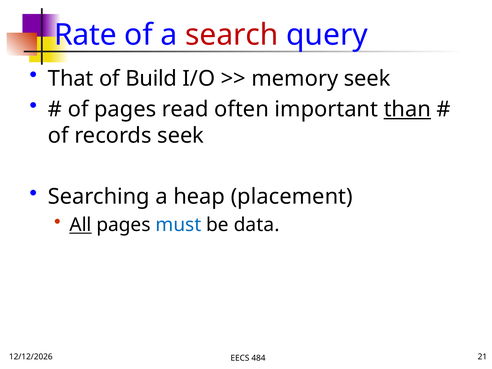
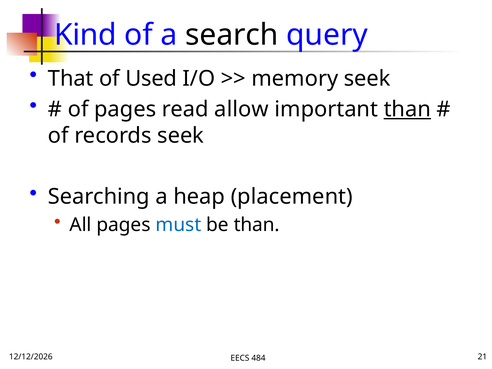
Rate: Rate -> Kind (85, 35)
search colour: red -> black (232, 35)
Build: Build -> Used (151, 79)
often: often -> allow (242, 109)
All underline: present -> none (81, 225)
be data: data -> than (257, 225)
